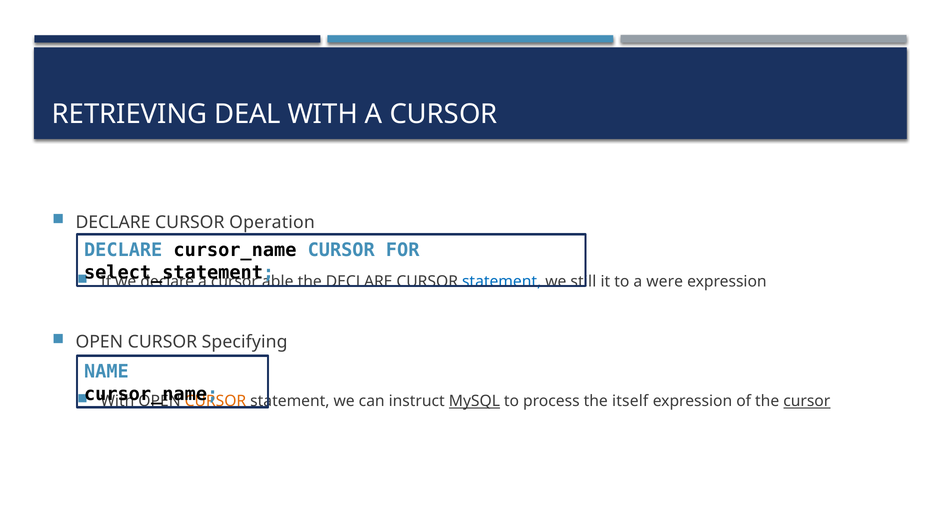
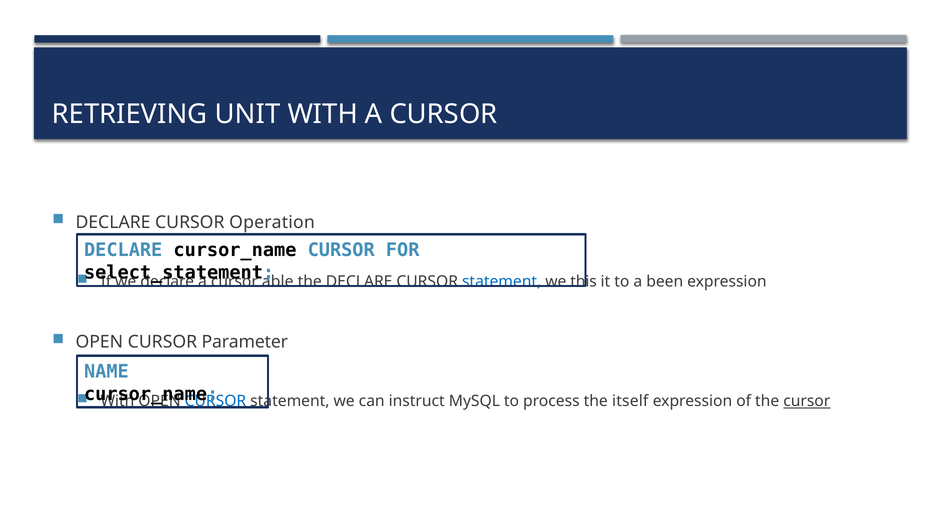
DEAL: DEAL -> UNIT (247, 114)
still: still -> this (584, 282)
were: were -> been (665, 282)
Specifying: Specifying -> Parameter (245, 342)
CURSOR colour: orange -> blue (215, 402)
MySQL underline: present -> none (474, 402)
